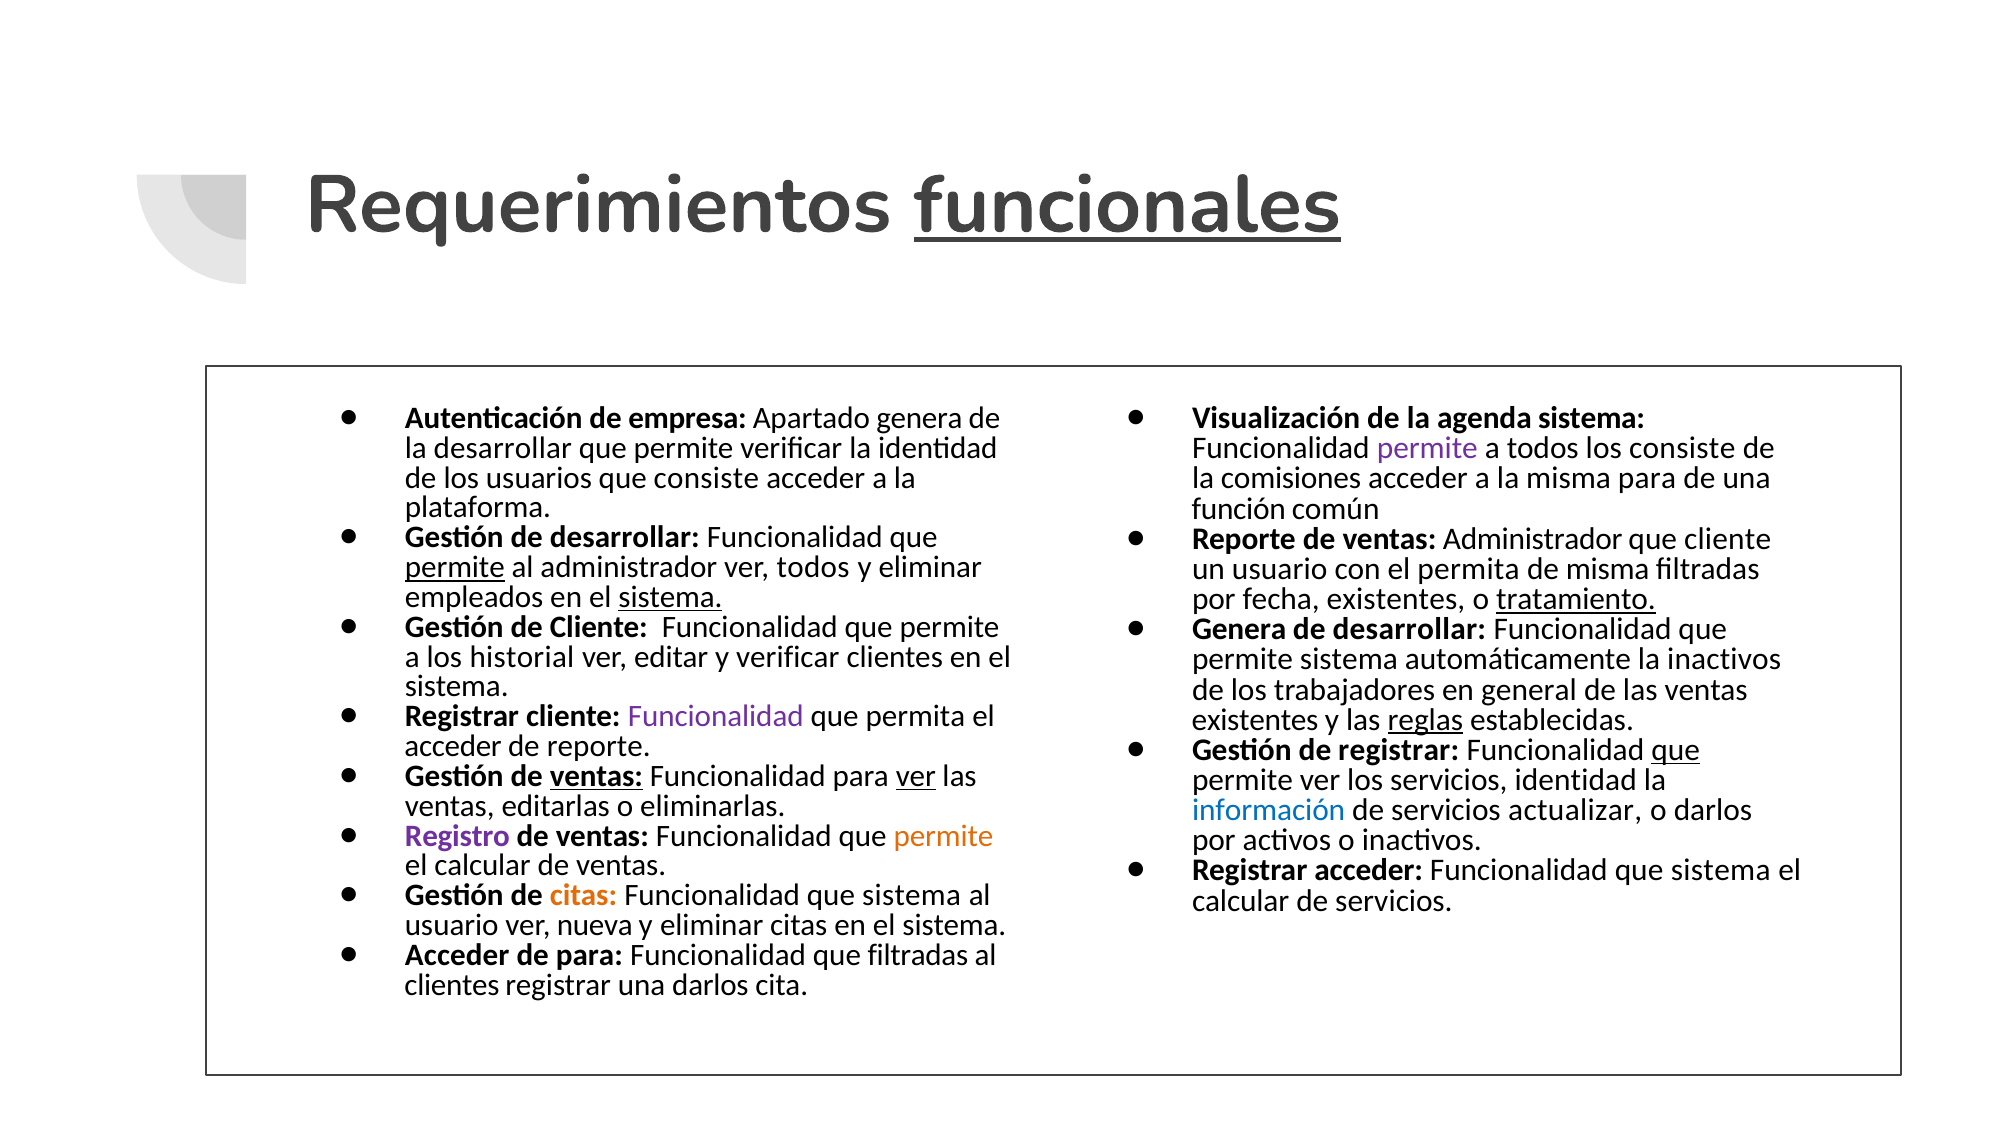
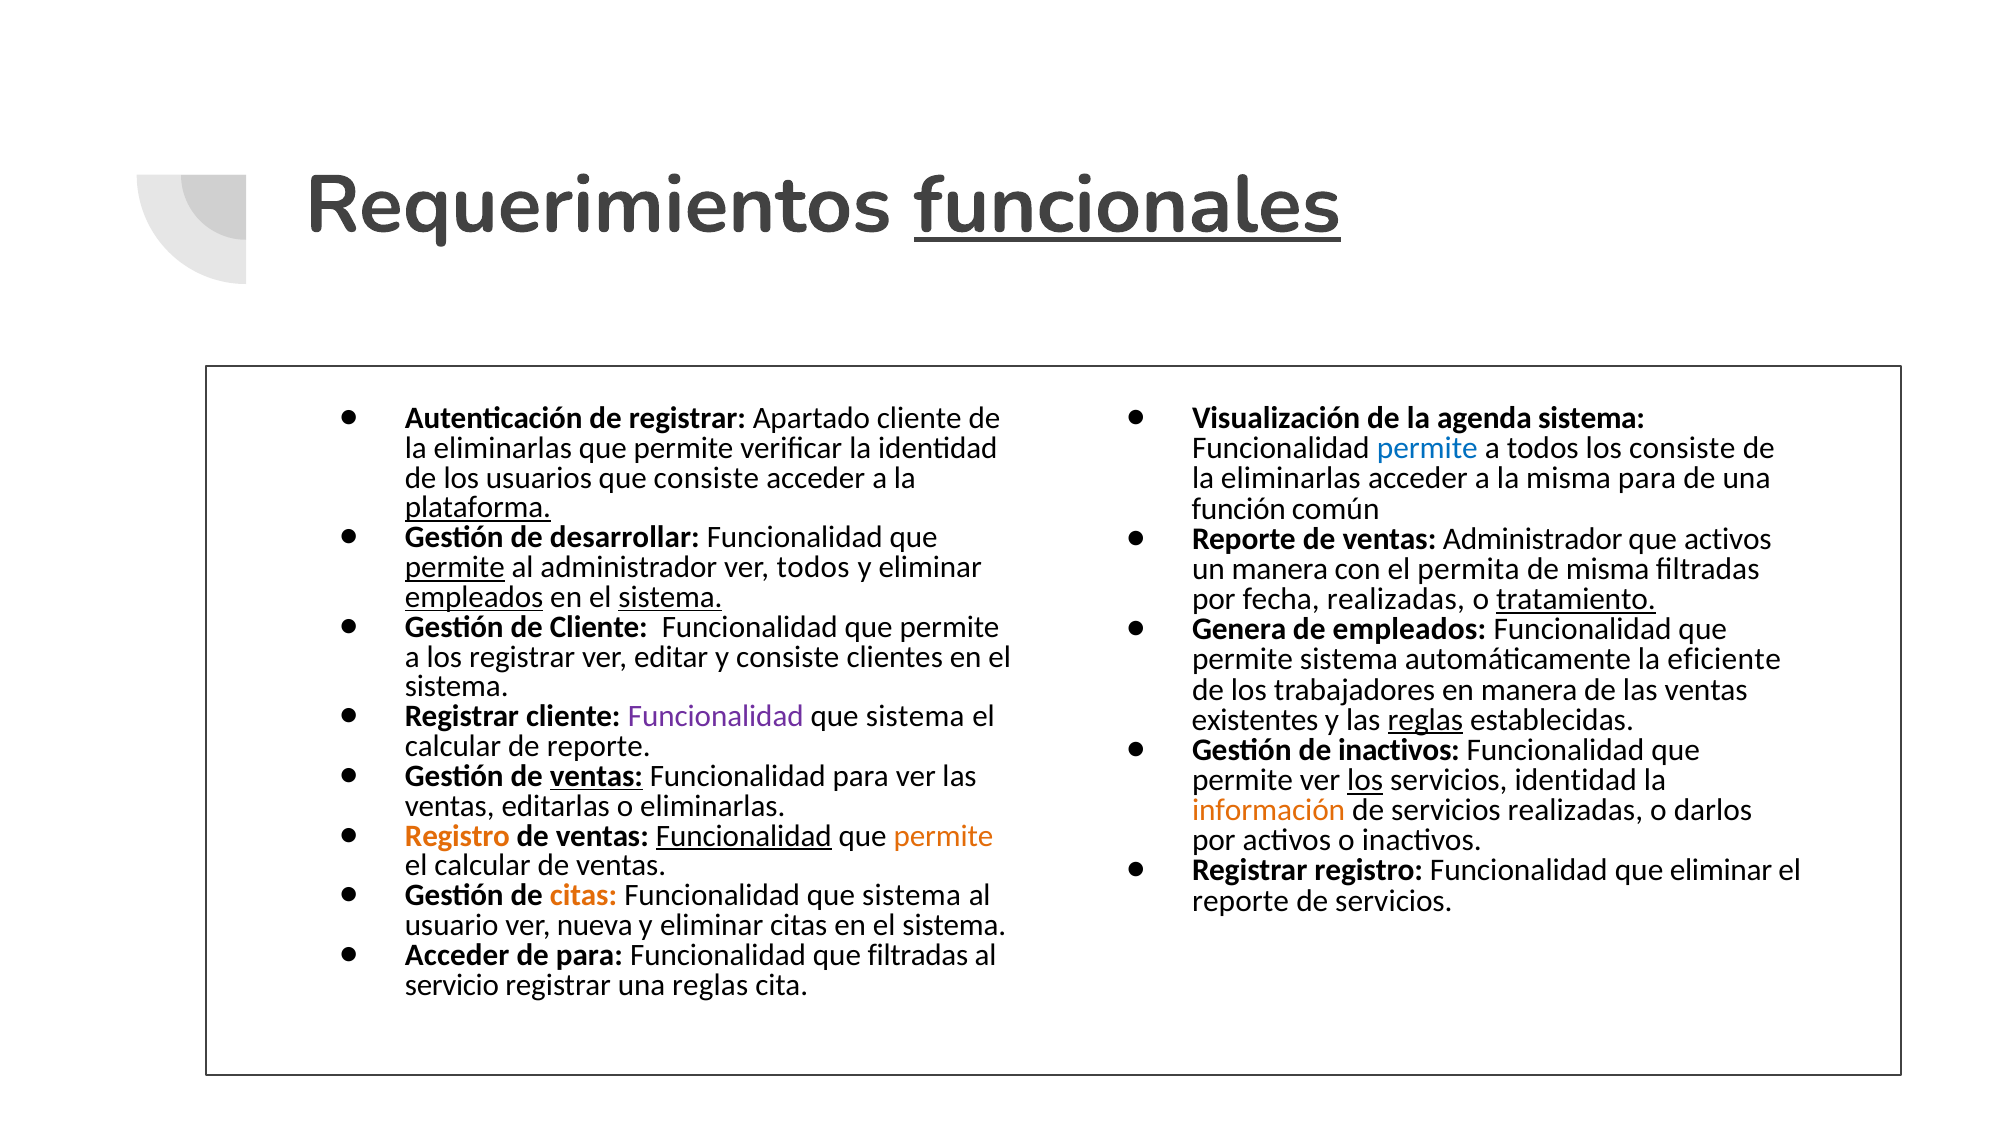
de empresa: empresa -> registrar (687, 418)
Apartado genera: genera -> cliente (919, 418)
desarrollar: desarrollar -> eliminarlas (503, 448)
permite colour: purple -> blue (1427, 448)
comisiones: comisiones -> eliminarlas (1291, 478)
plataforma underline: none -> present (478, 507)
que cliente: cliente -> activos (1728, 539)
un usuario: usuario -> manera (1280, 569)
empleados underline: none -> present (474, 597)
fecha existentes: existentes -> realizadas (1396, 599)
desarrollar: desarrollar -> empleados (1409, 629)
los historial: historial -> registrar (522, 656)
y verificar: verificar -> consiste (788, 656)
la inactivos: inactivos -> eficiente (1724, 659)
en general: general -> manera (1529, 689)
permita: permita -> sistema (915, 716)
acceder: acceder -> calcular (453, 746)
de registrar: registrar -> inactivos (1399, 750)
que underline: present -> none (1676, 750)
ver underline: present -> none (916, 776)
los underline: none -> present (1365, 780)
información colour: blue -> orange (1269, 810)
servicios actualizar: actualizar -> realizadas (1575, 810)
Registro colour: purple -> orange (457, 835)
Funcionalidad underline: none -> present (744, 835)
Registrar acceder: acceder -> registro (1369, 870)
sistema: sistema -> eliminar (1721, 870)
calcular: calcular -> reporte (1241, 900)
clientes: clientes -> servicio (452, 985)
una darlos: darlos -> reglas (710, 985)
